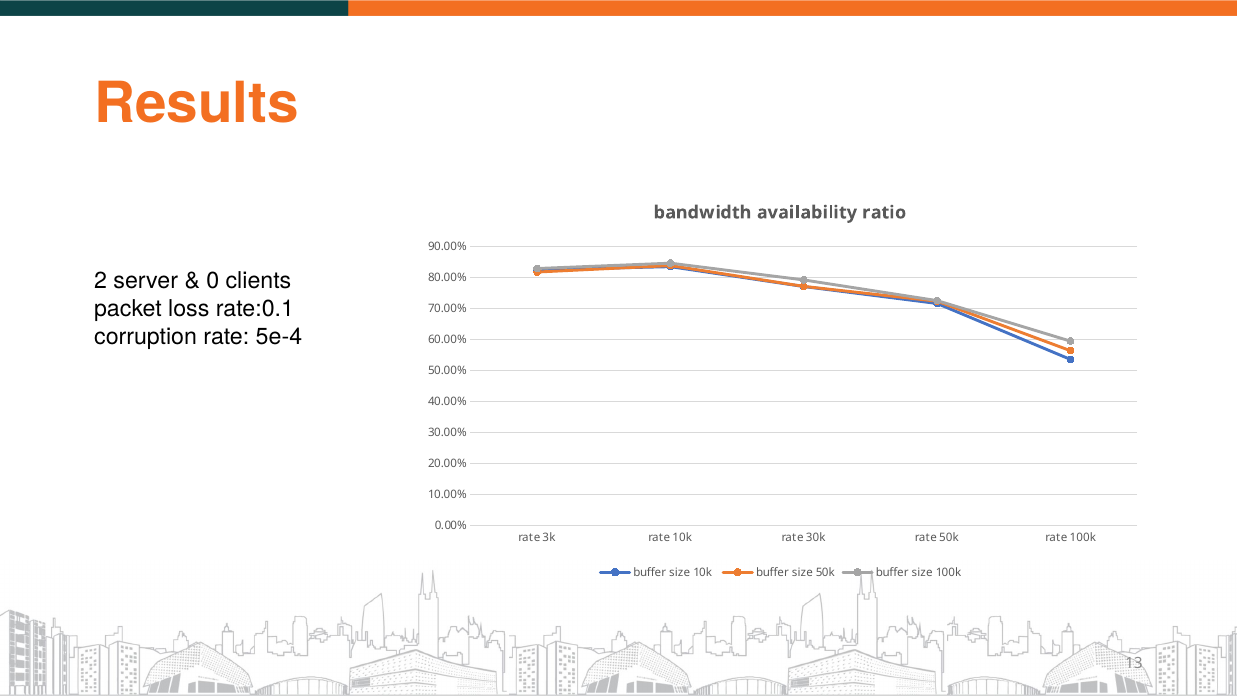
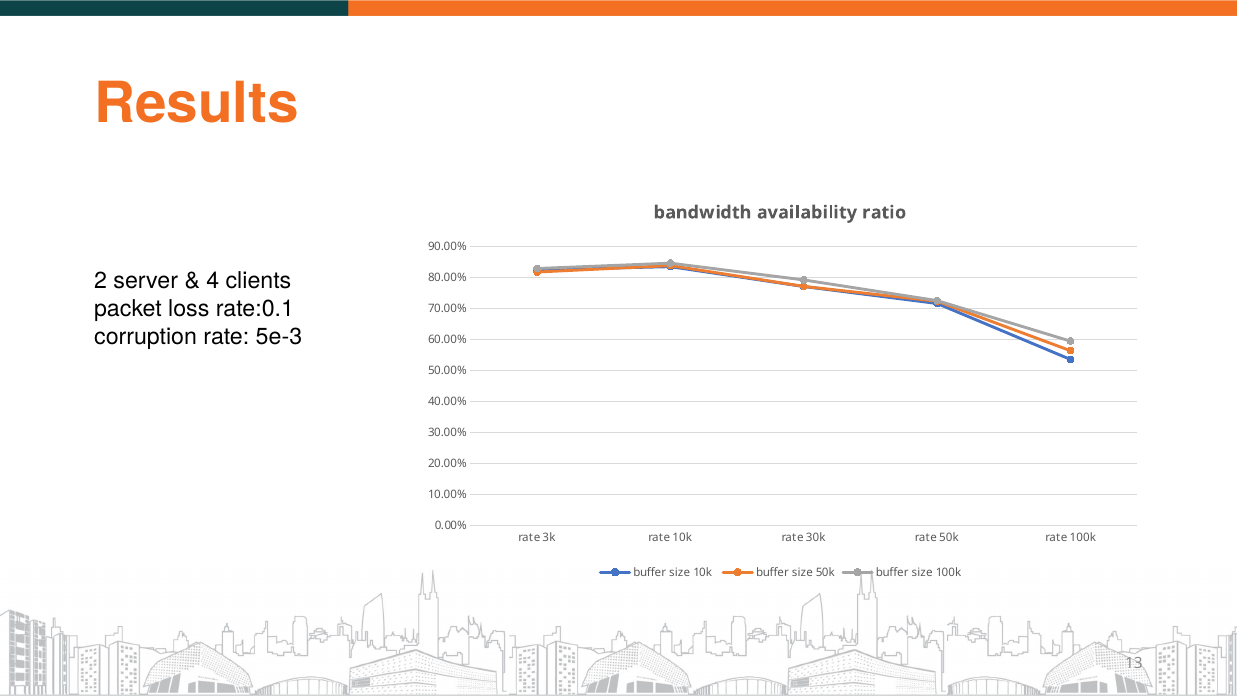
0: 0 -> 4 (213, 281)
5e-4: 5e-4 -> 5e-3 (279, 336)
